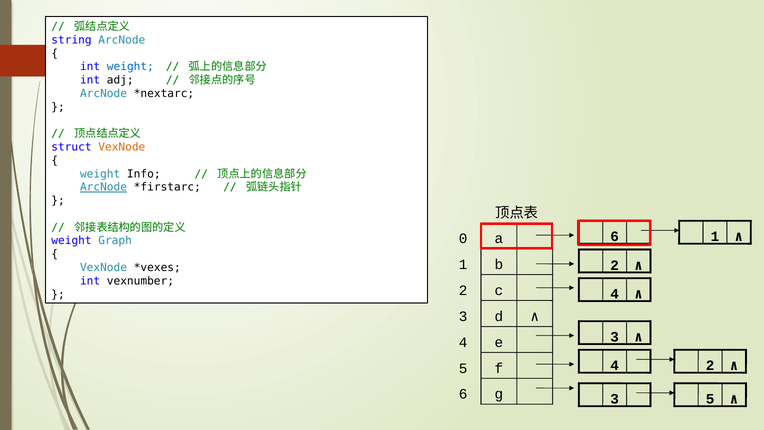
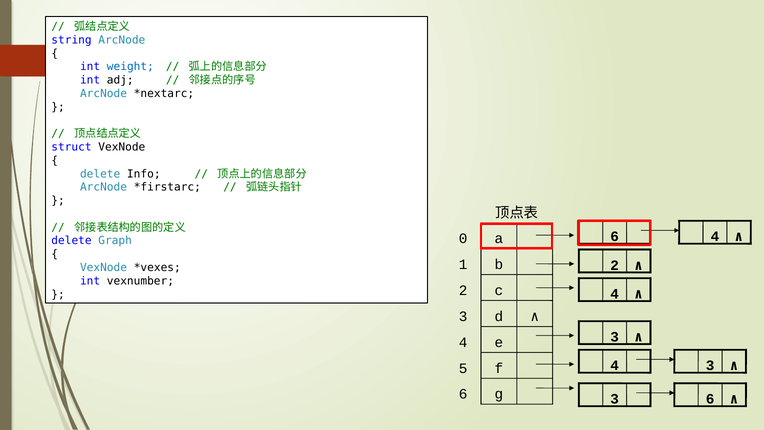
VexNode colour: orange -> black (122, 147)
weight: weight -> delete (100, 174)
ArcNode underline: present -> none (103, 187)
1: 1 -> 4 (715, 236)
weight: weight -> delete (72, 241)
2: 2 -> 3 (710, 365)
3 5: 5 -> 6 (710, 399)
